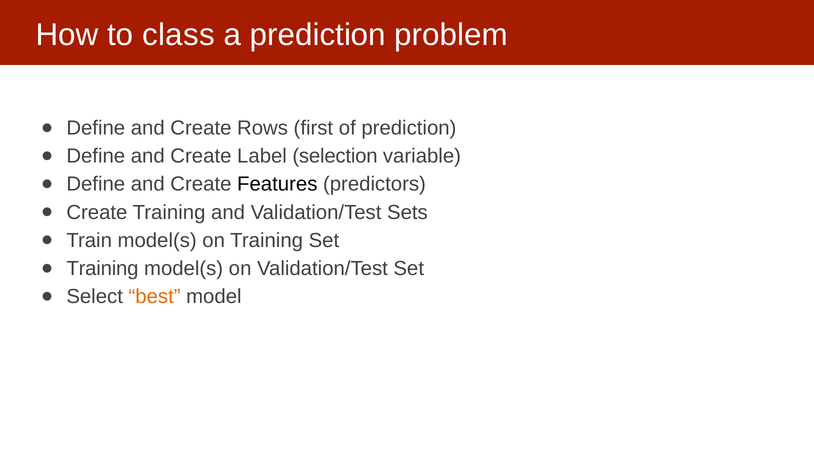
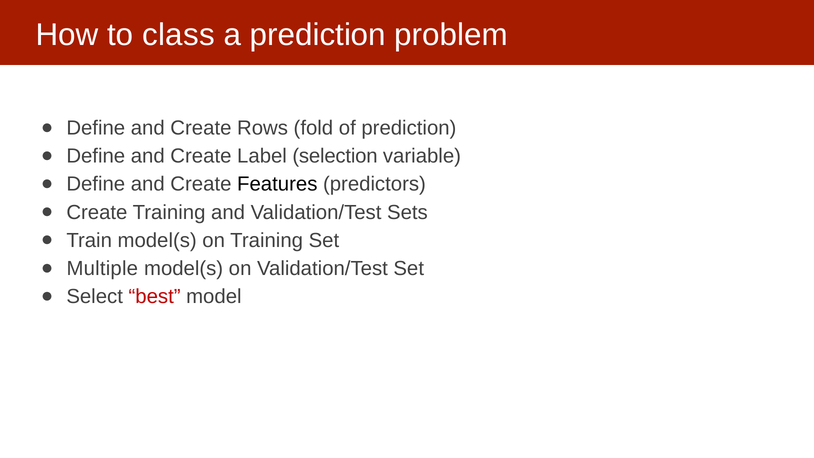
first: first -> fold (313, 128)
Training: Training -> Multiple (102, 268)
best colour: orange -> red (155, 296)
